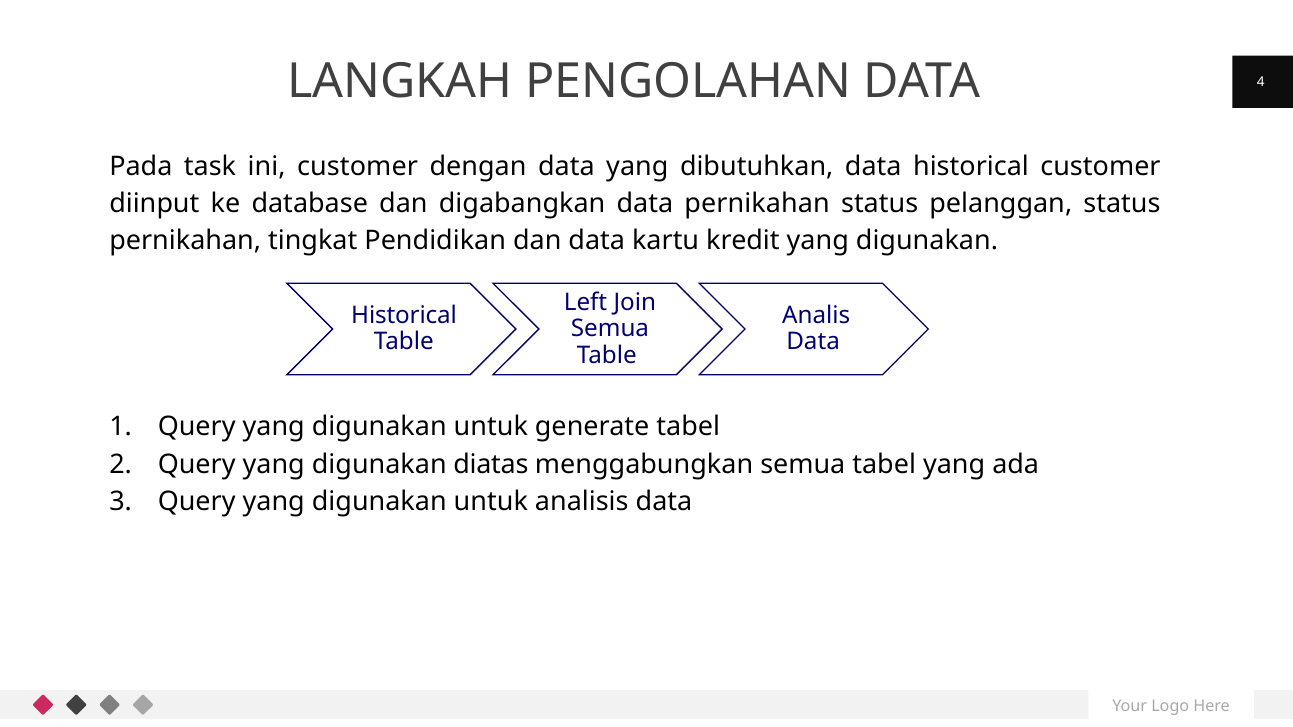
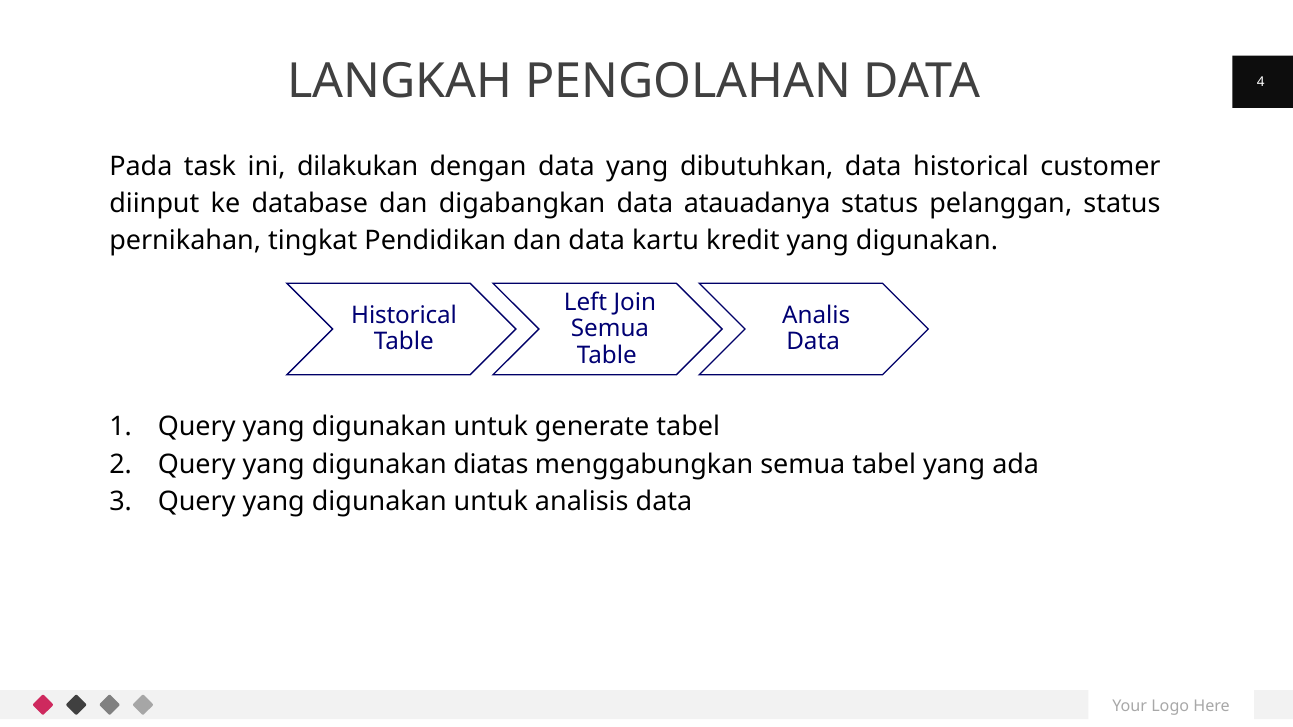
ini customer: customer -> dilakukan (358, 167)
data pernikahan: pernikahan -> atauadanya (757, 204)
